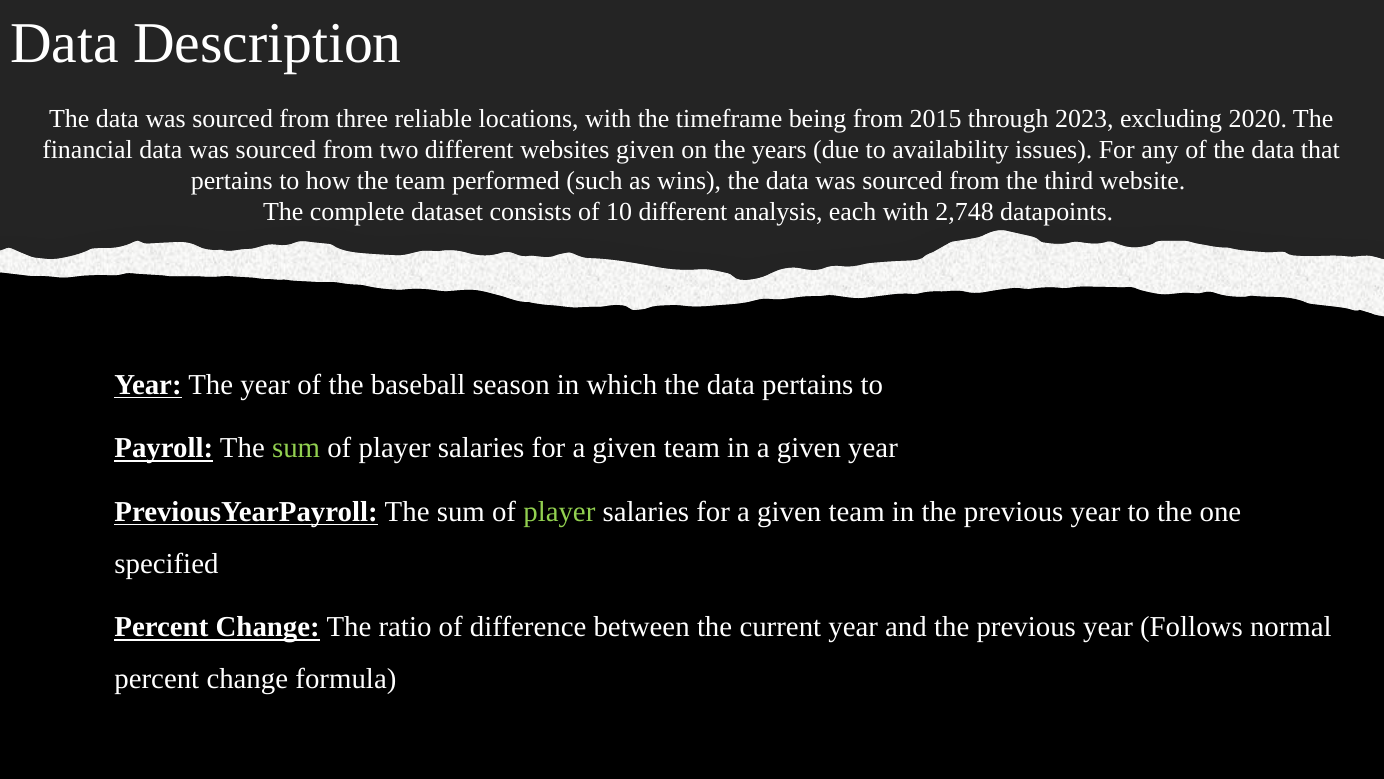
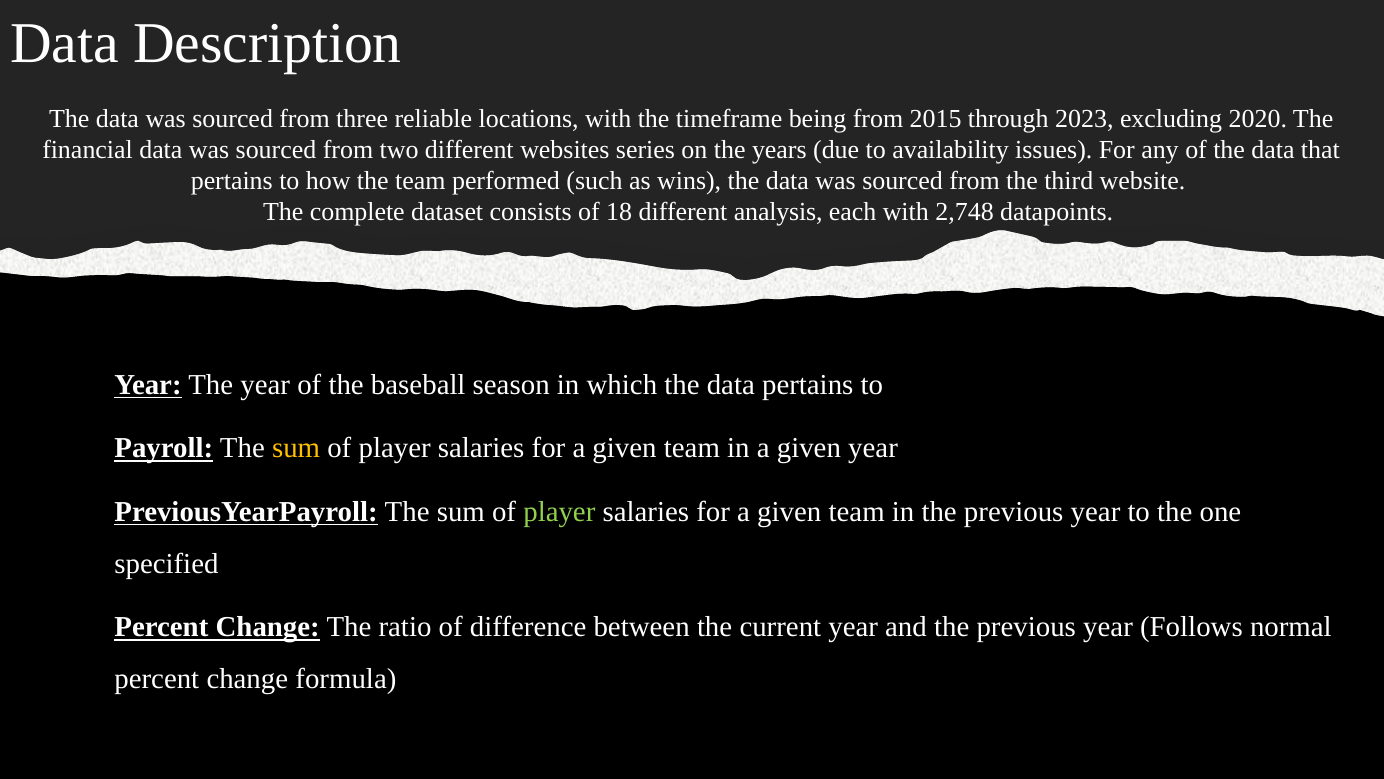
websites given: given -> series (645, 150)
10: 10 -> 18 (619, 212)
sum colour: light green -> yellow (296, 448)
